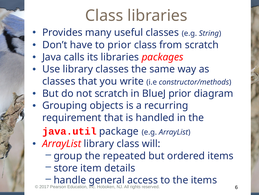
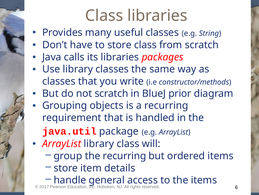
to prior: prior -> store (119, 45)
the repeated: repeated -> recurring (124, 155)
